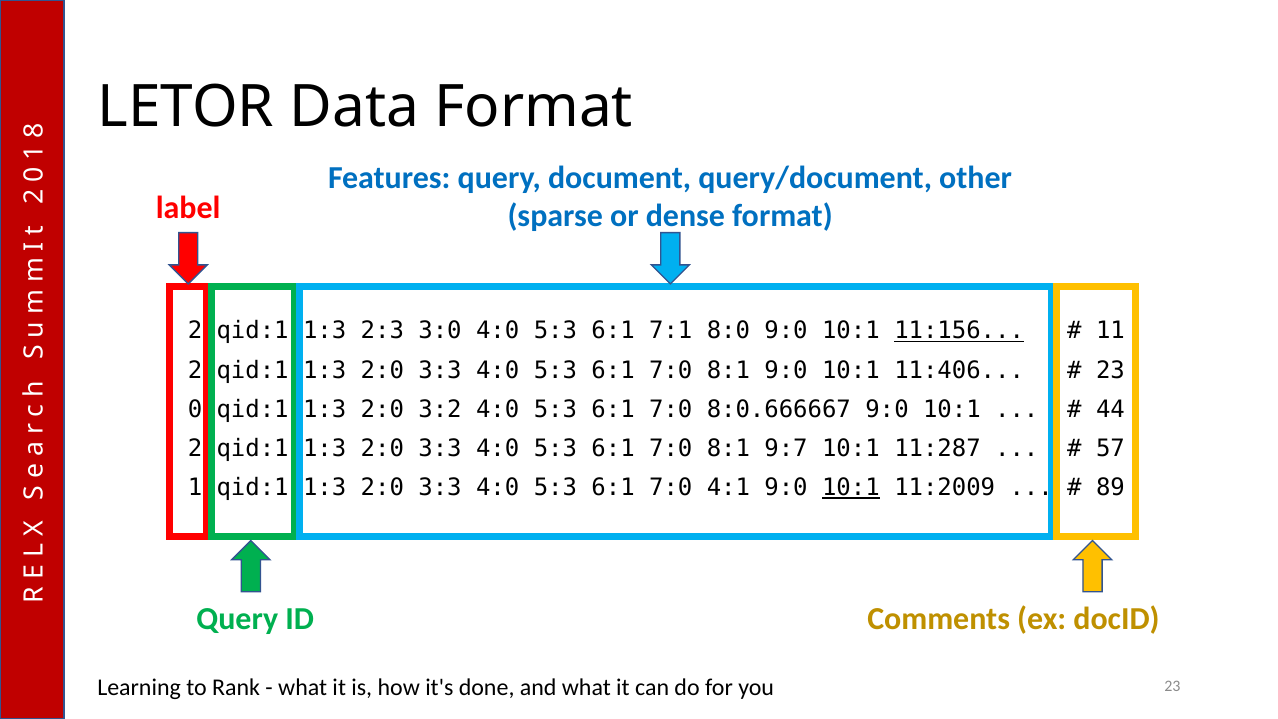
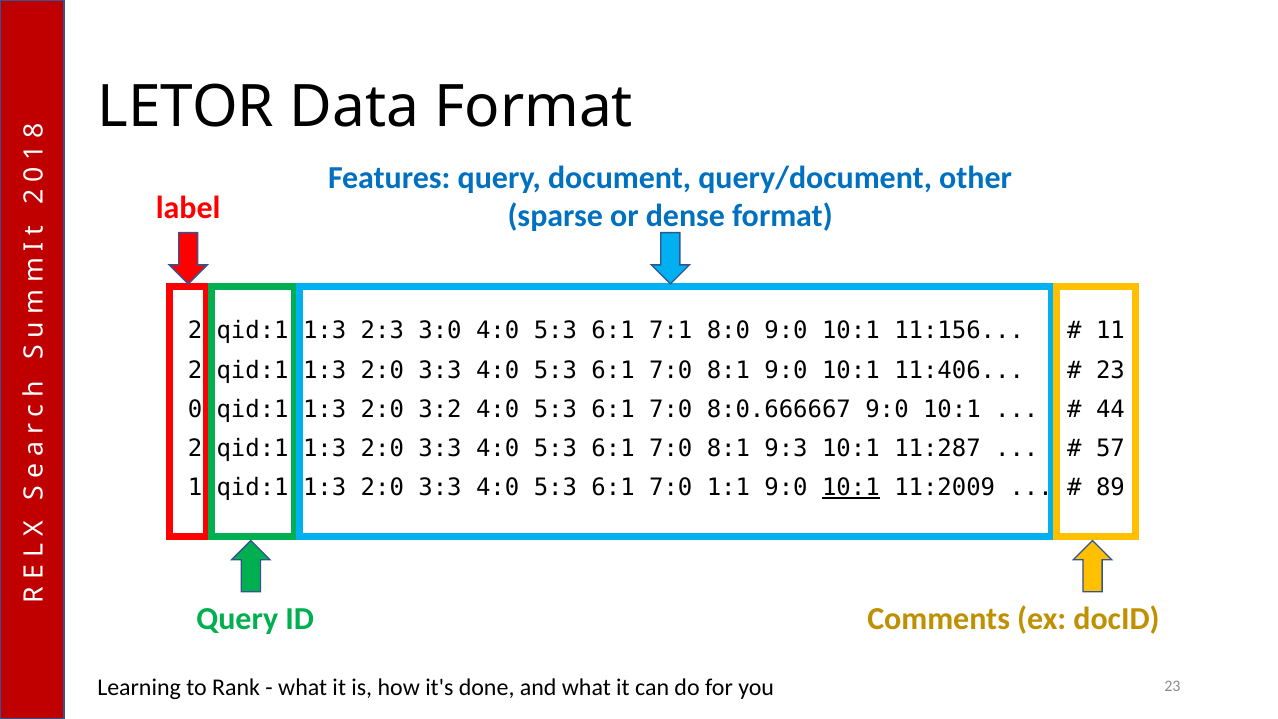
11:156 underline: present -> none (959, 331)
9:7: 9:7 -> 9:3 (786, 449)
4:1: 4:1 -> 1:1 (728, 488)
